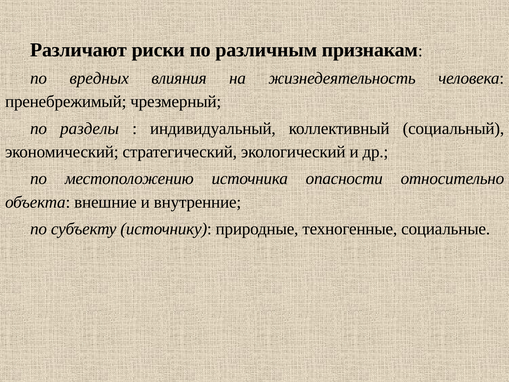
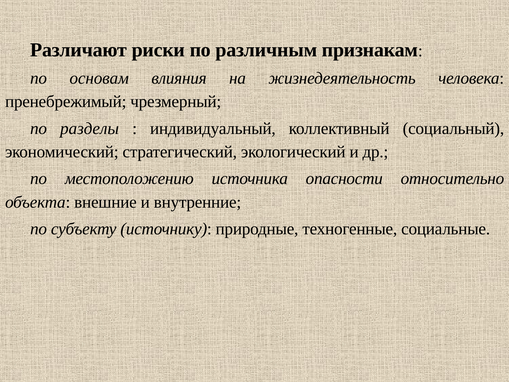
вредных: вредных -> основам (99, 78)
